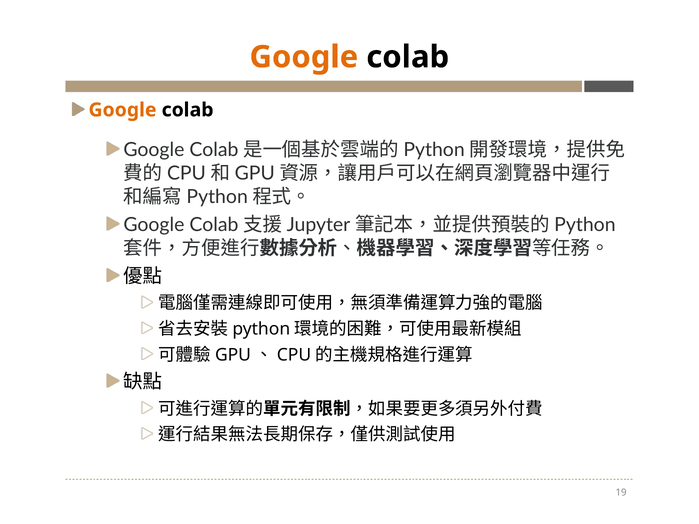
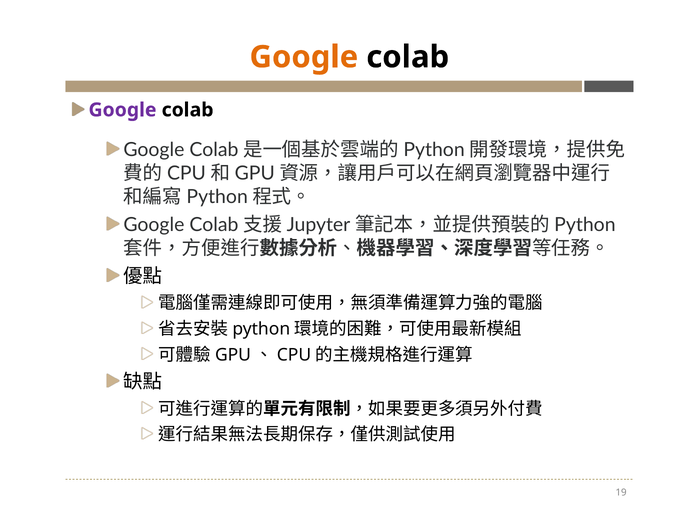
Google colour: orange -> purple (122, 110)
